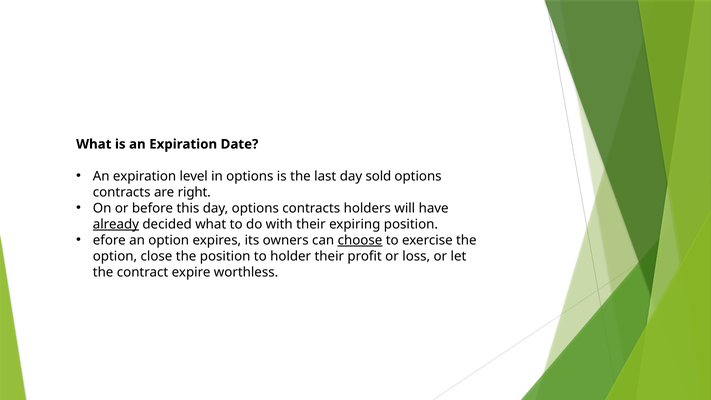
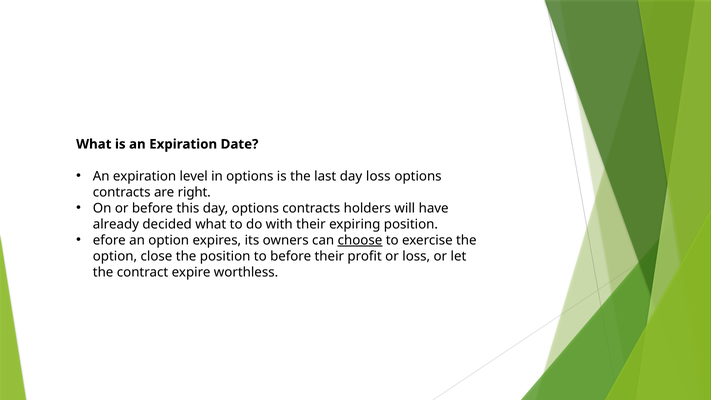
day sold: sold -> loss (378, 176)
already underline: present -> none (116, 224)
to holder: holder -> before (291, 256)
